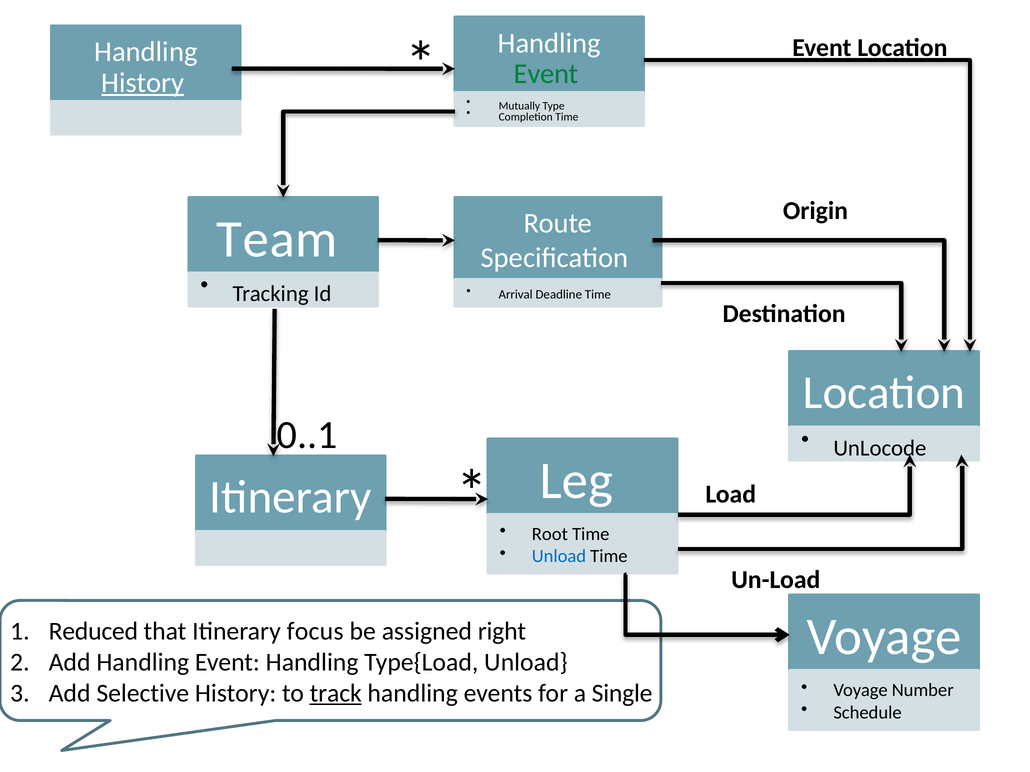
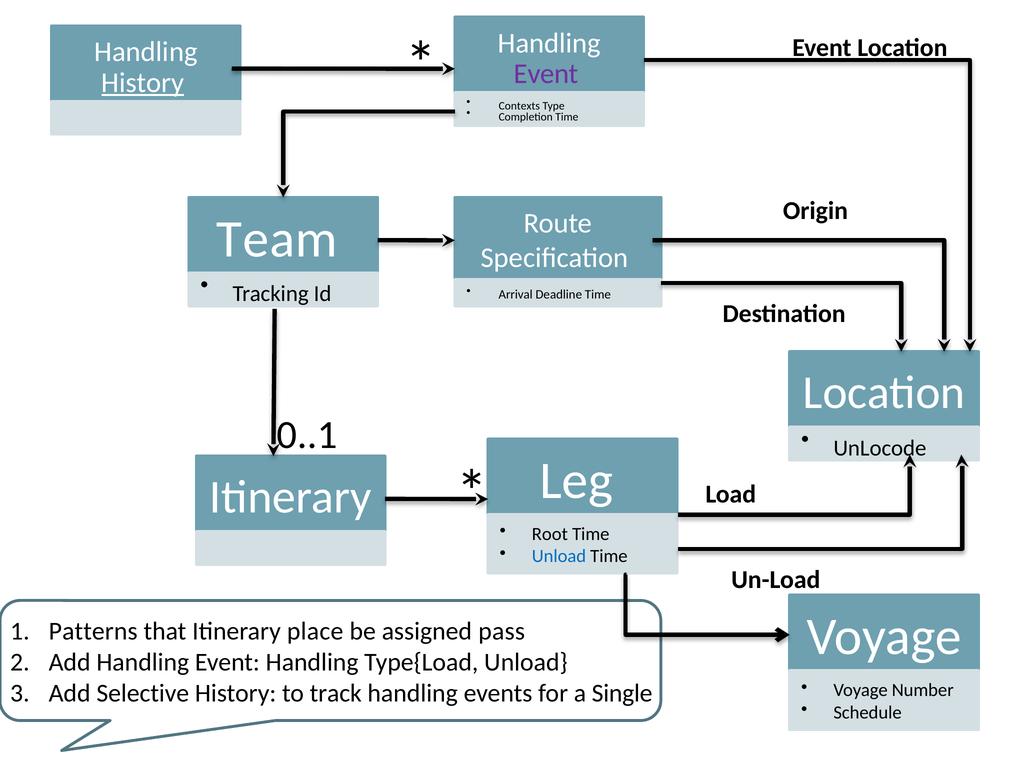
Event colour: green -> purple (546, 74)
Mutually: Mutually -> Contexts (519, 106)
Reduced: Reduced -> Patterns (93, 632)
focus: focus -> place (315, 632)
right: right -> pass (502, 632)
track underline: present -> none (336, 693)
